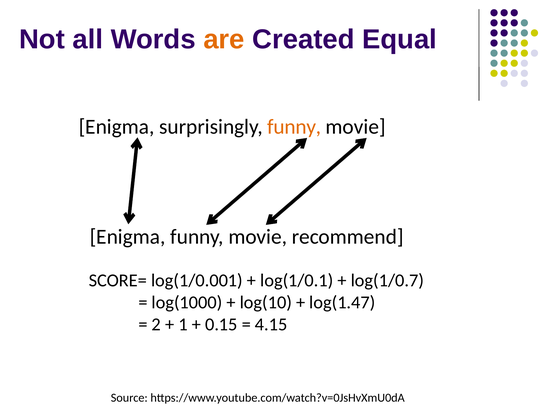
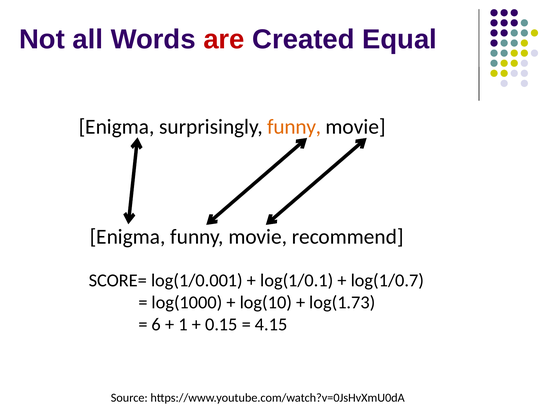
are colour: orange -> red (224, 39)
log(1.47: log(1.47 -> log(1.73 (342, 303)
2: 2 -> 6 (156, 325)
